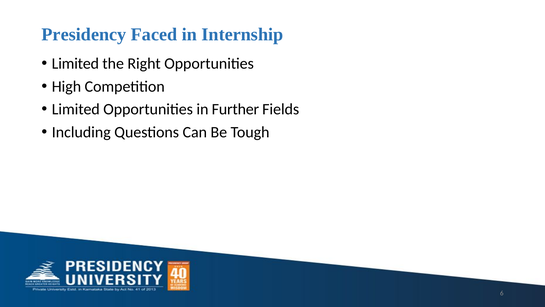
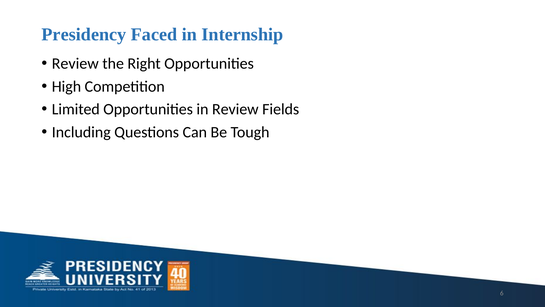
Limited: Limited -> Review (75, 63)
in Further: Further -> Review (235, 109)
